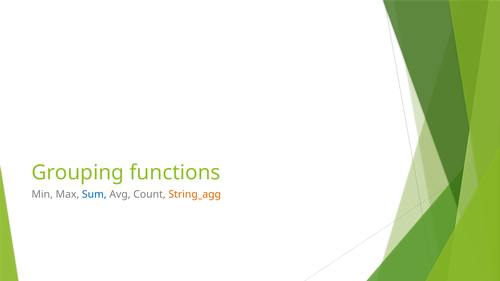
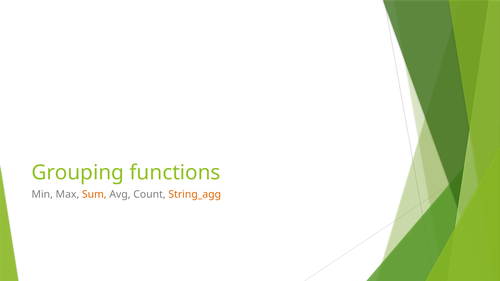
Sum colour: blue -> orange (94, 195)
